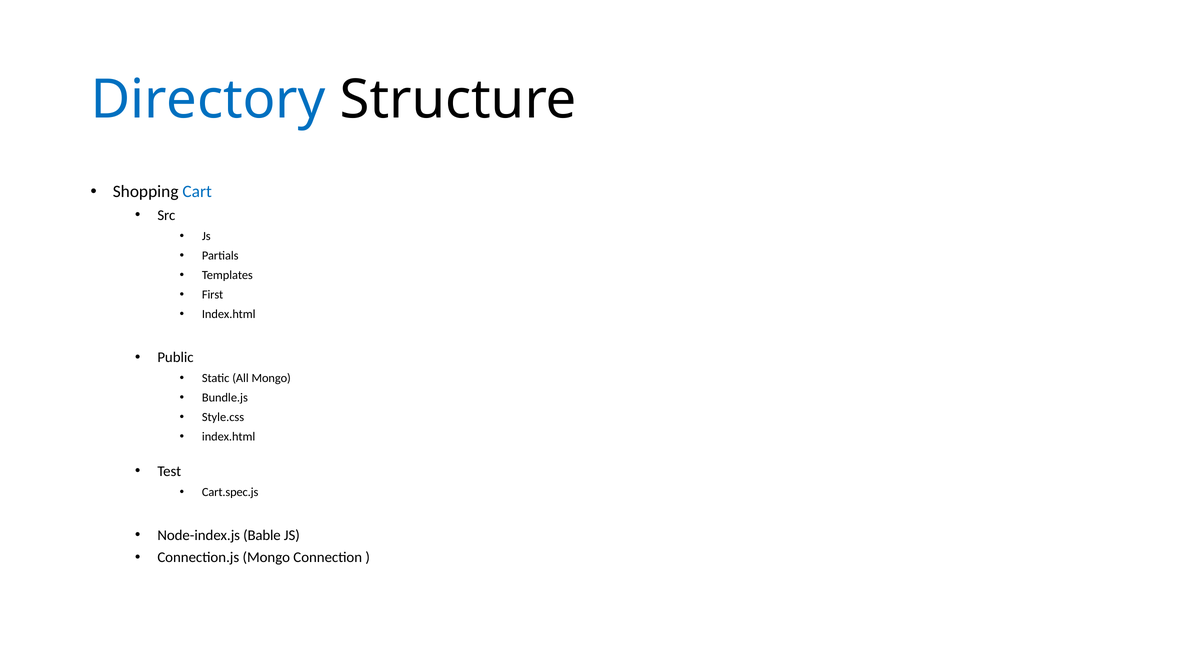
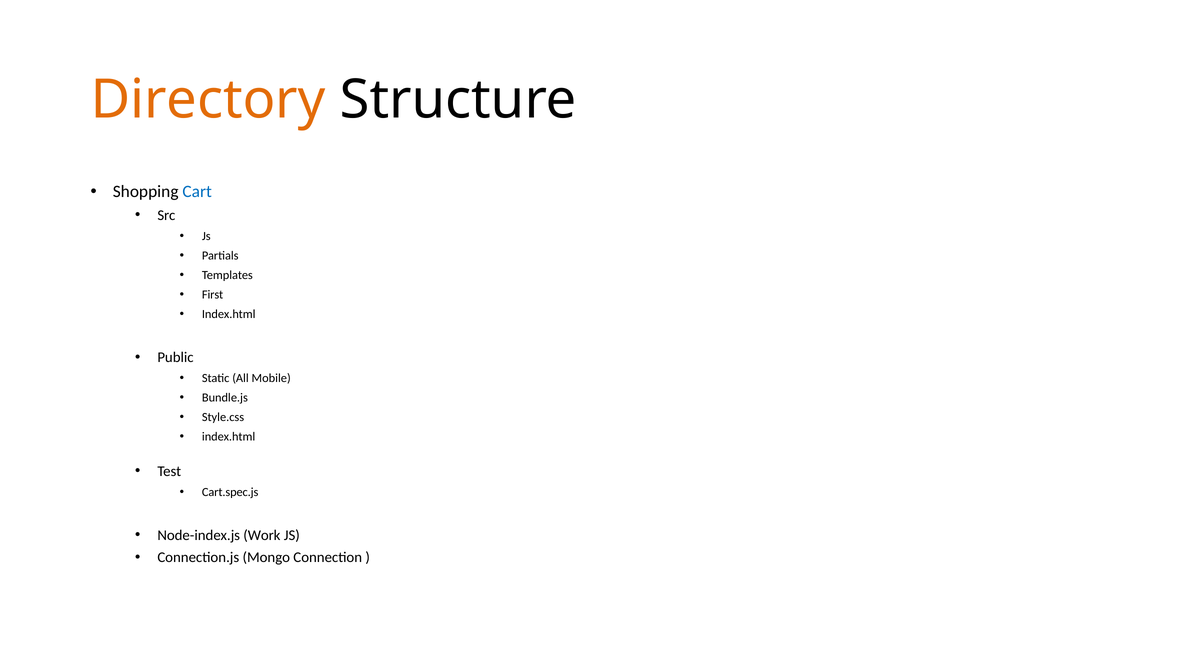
Directory colour: blue -> orange (208, 100)
All Mongo: Mongo -> Mobile (271, 378)
Bable: Bable -> Work (262, 535)
